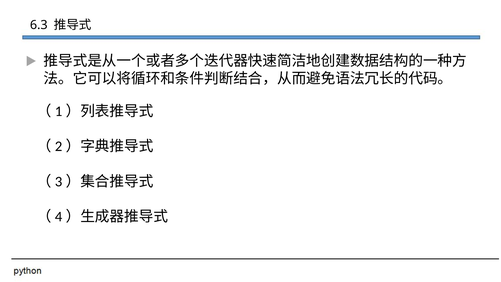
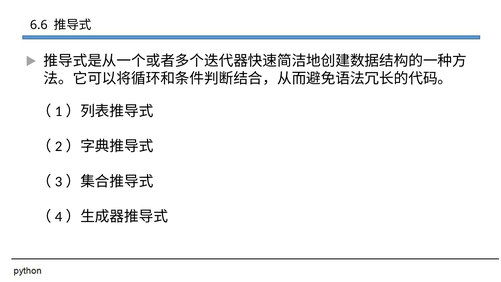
6.3: 6.3 -> 6.6 (39, 25)
